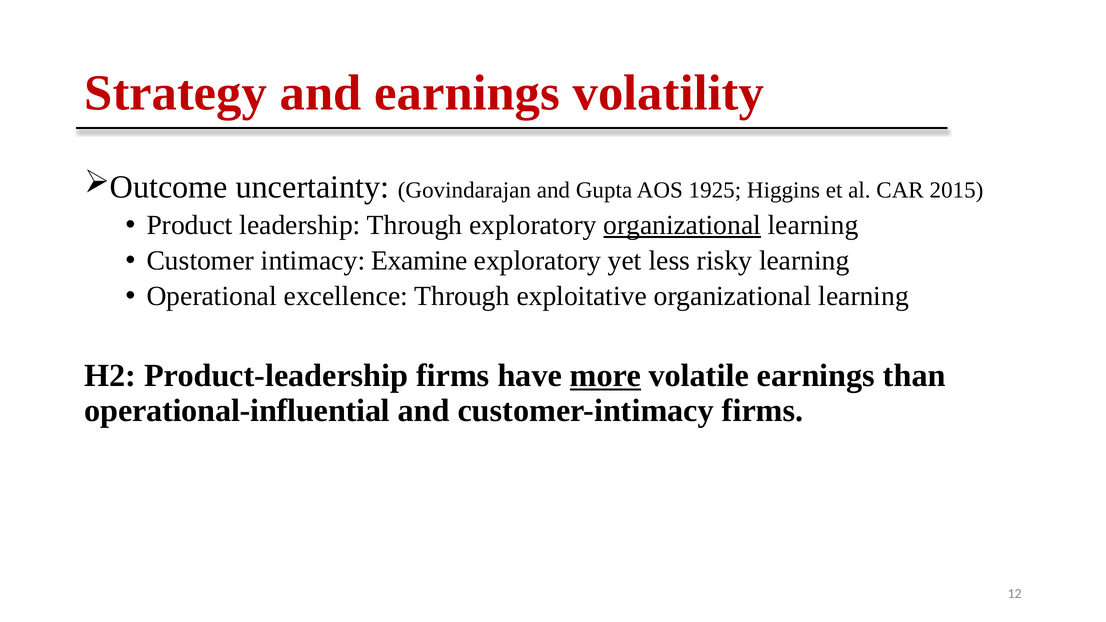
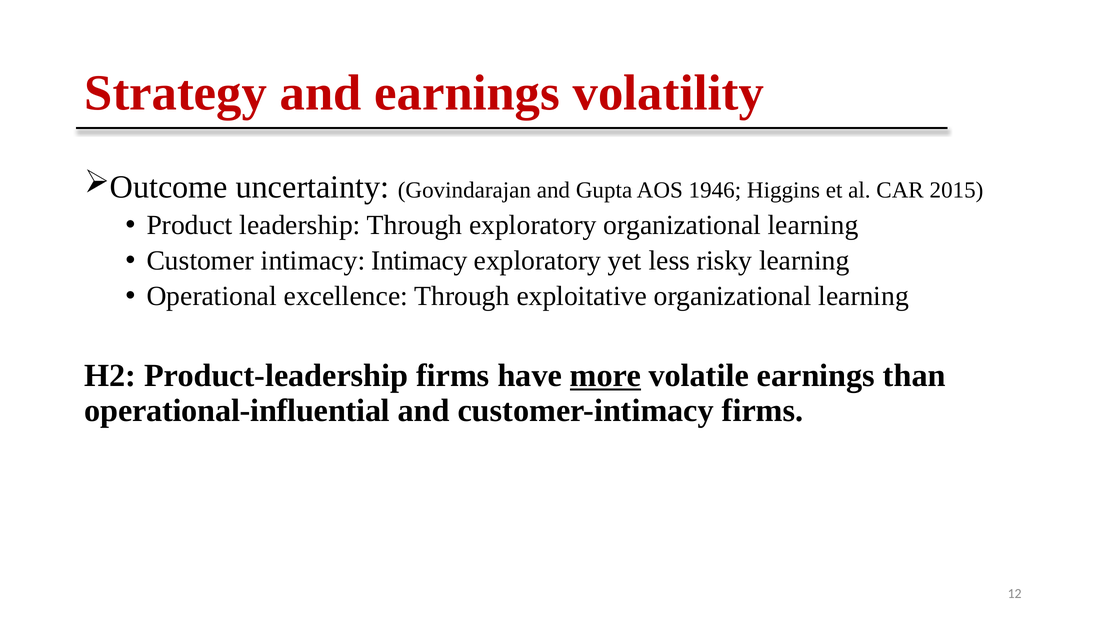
1925: 1925 -> 1946 (715, 190)
organizational underline: present -> none (682, 225)
intimacy Examine: Examine -> Intimacy (419, 261)
